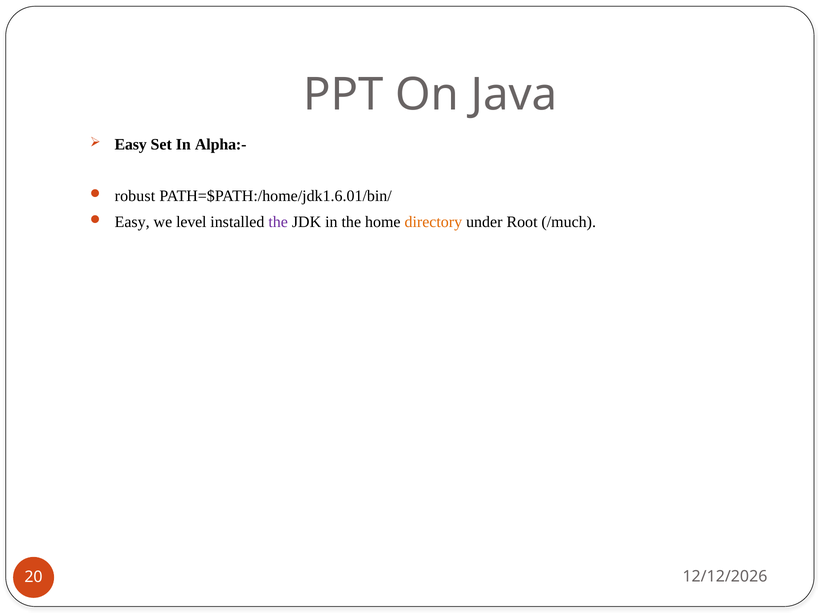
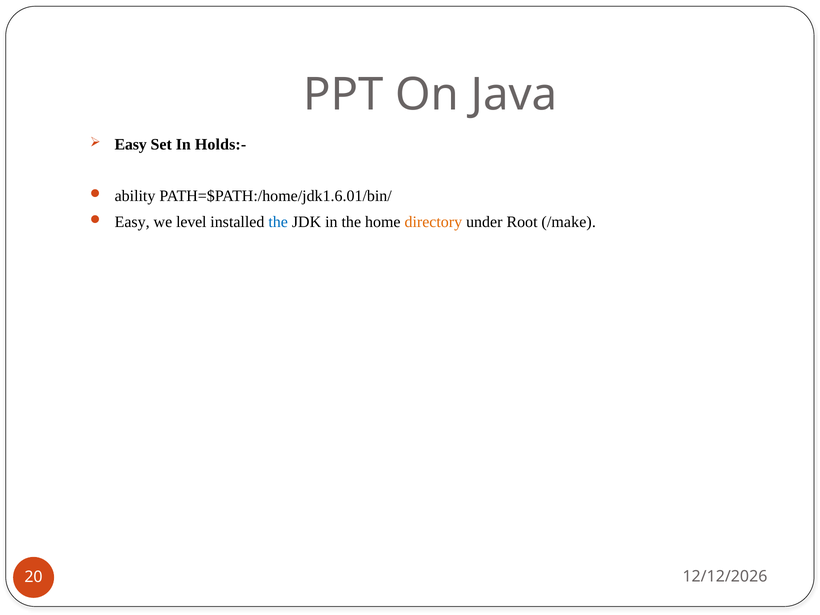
Alpha:-: Alpha:- -> Holds:- (221, 145)
robust: robust -> ability (135, 196)
the colour: purple -> blue (278, 222)
/much: /much -> /make (569, 222)
